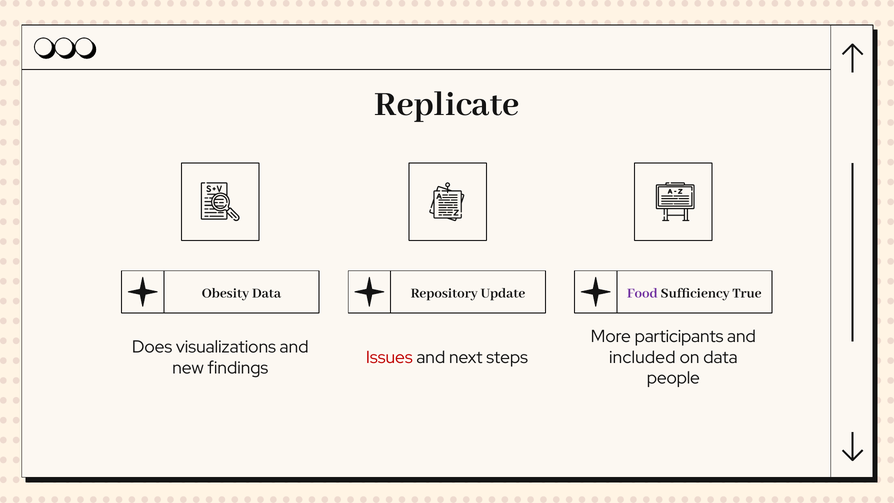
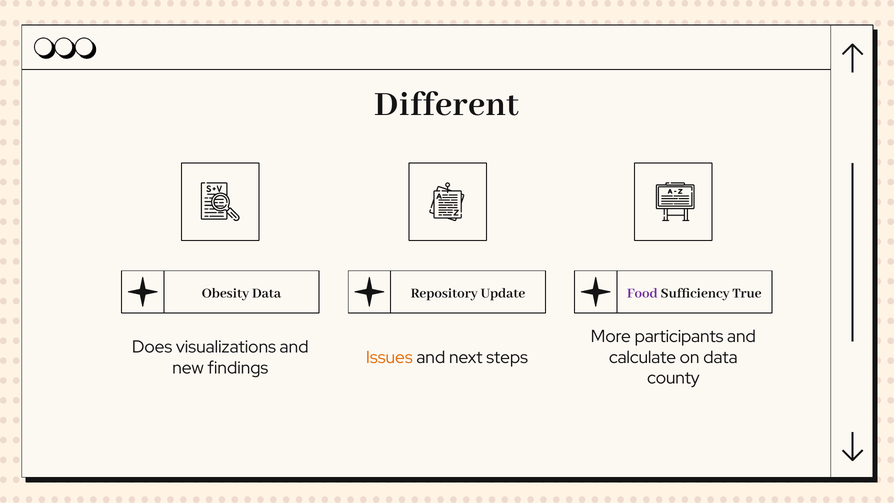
Replicate: Replicate -> Different (447, 103)
Issues colour: red -> orange (389, 357)
included: included -> calculate (642, 357)
people: people -> county (673, 378)
